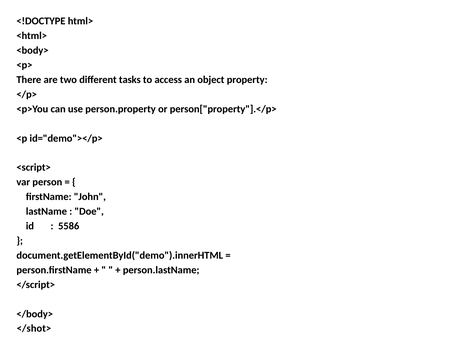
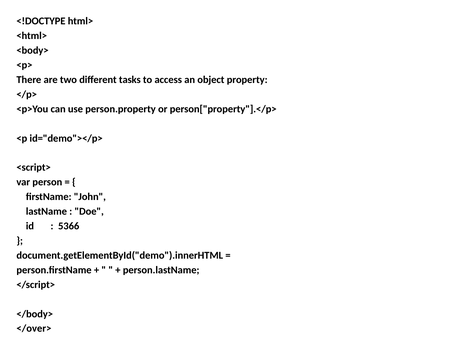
5586: 5586 -> 5366 (69, 226)
</shot>: </shot> -> </over> (34, 329)
